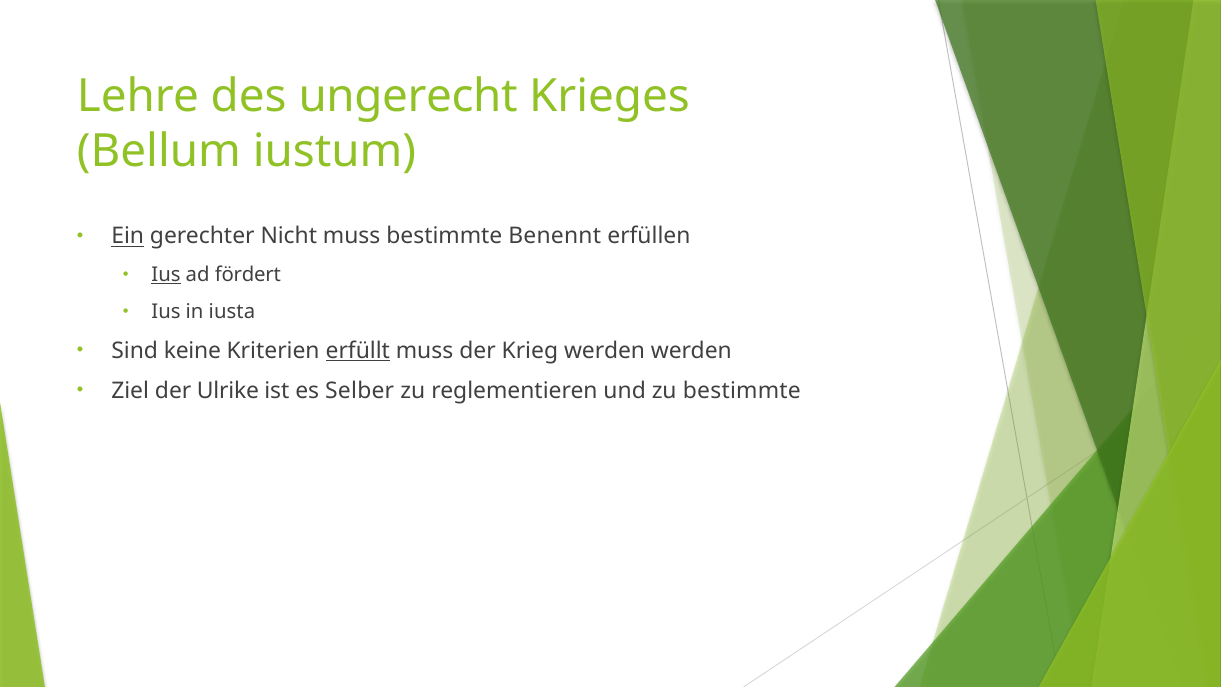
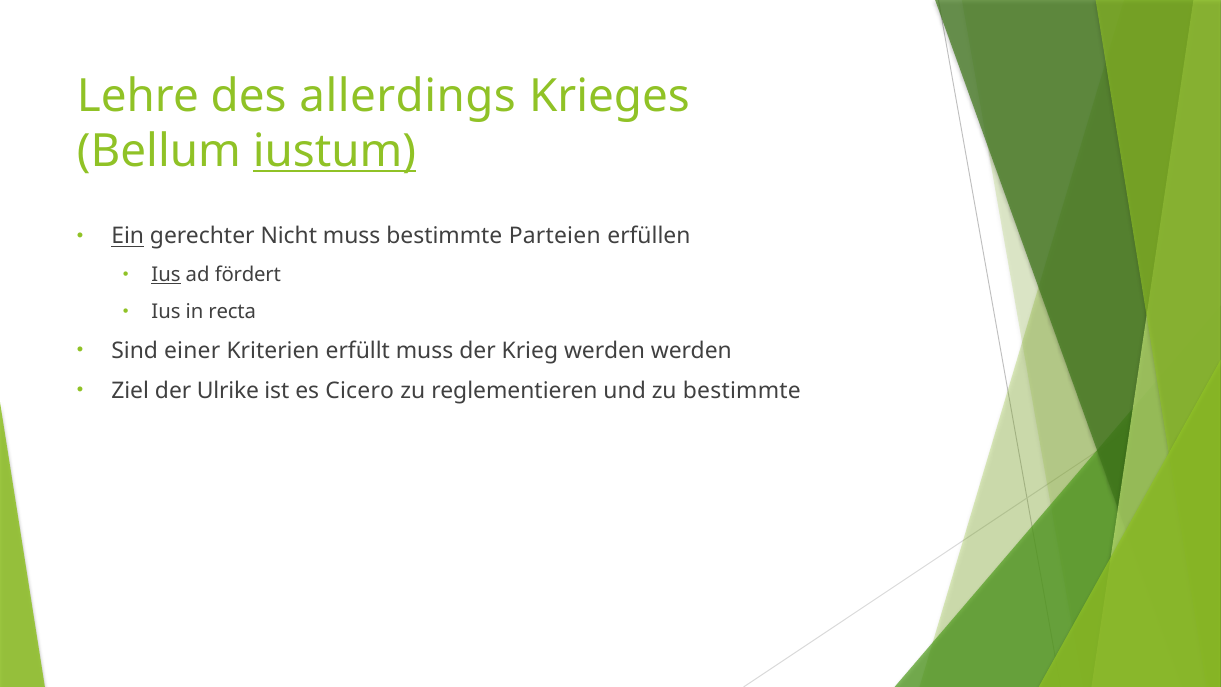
ungerecht: ungerecht -> allerdings (408, 96)
iustum underline: none -> present (334, 151)
Benennt: Benennt -> Parteien (555, 236)
iusta: iusta -> recta (232, 312)
keine: keine -> einer (192, 351)
erfüllt underline: present -> none (358, 351)
Selber: Selber -> Cicero (360, 391)
